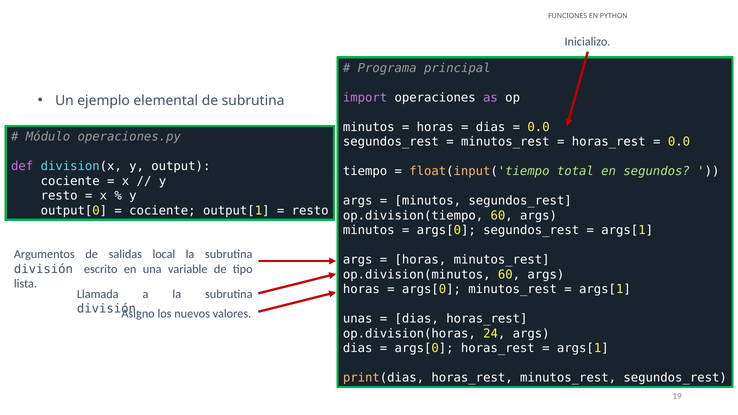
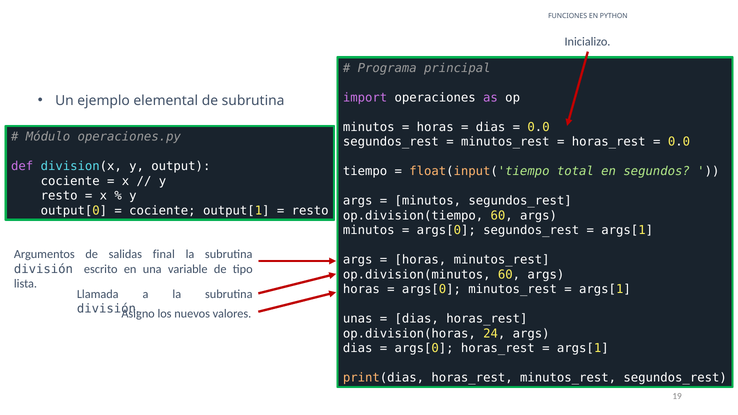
local: local -> final (164, 254)
